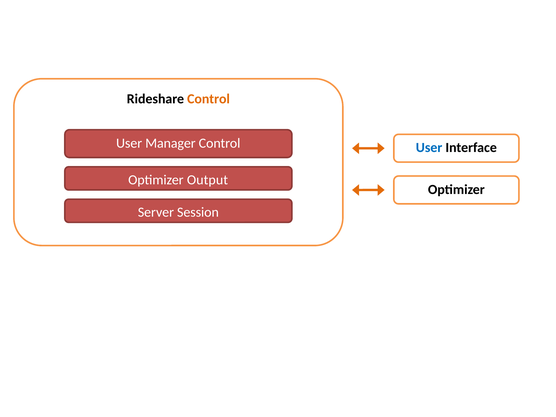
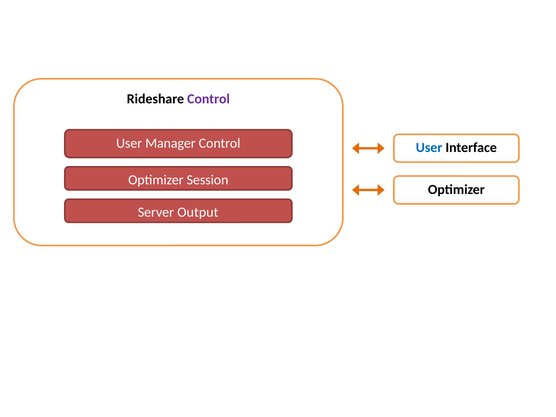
Control colour: orange -> purple (208, 99)
Output: Output -> Session (208, 180)
Session: Session -> Output (198, 212)
